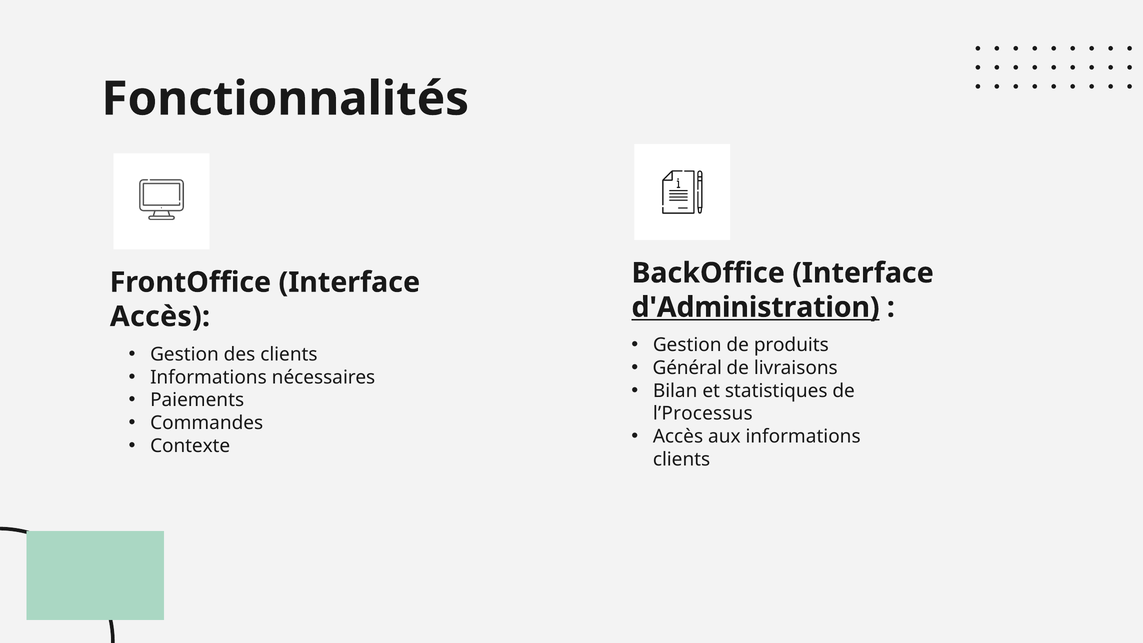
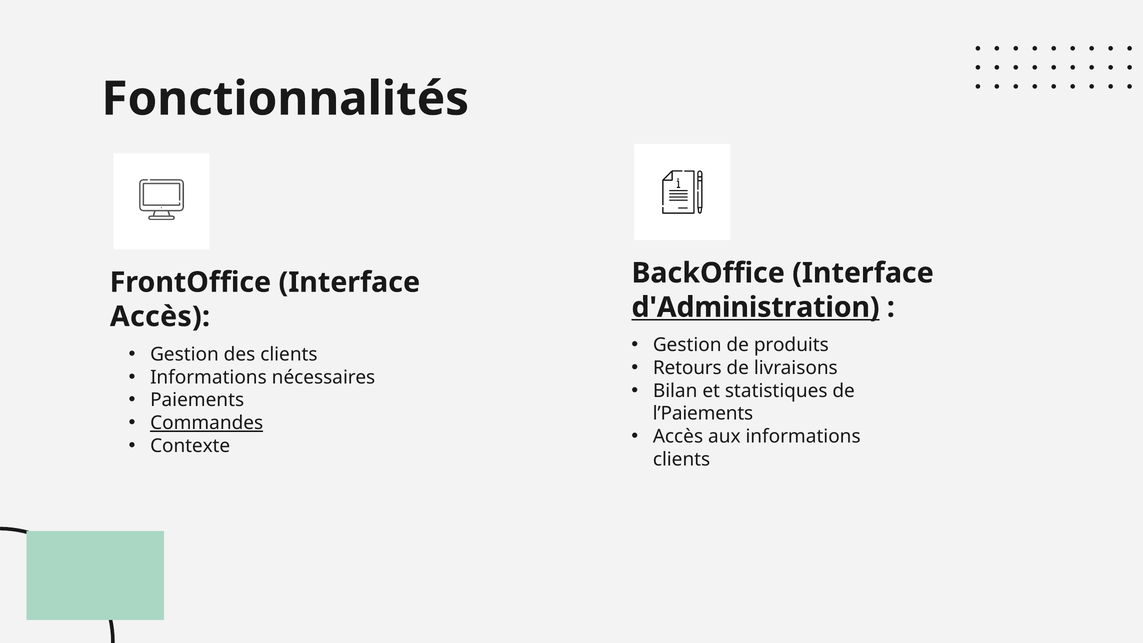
Général: Général -> Retours (687, 368)
l’Processus: l’Processus -> l’Paiements (703, 414)
Commandes underline: none -> present (207, 423)
